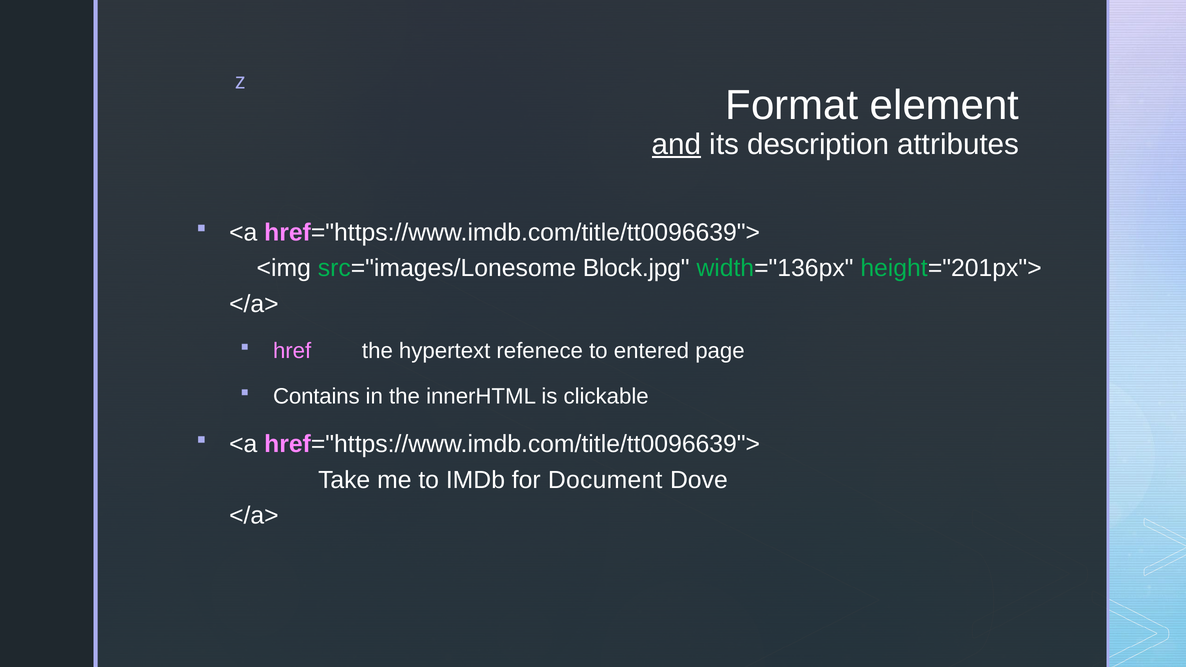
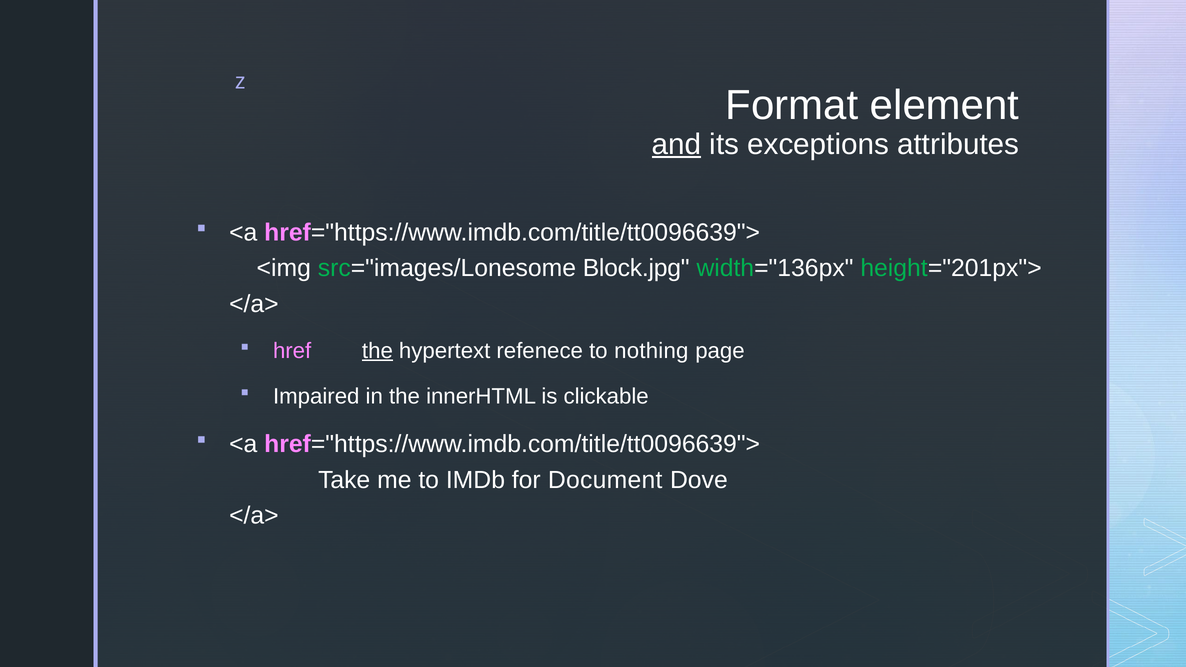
description: description -> exceptions (818, 144)
the underline: none -> present (377, 351)
entered: entered -> nothing (651, 351)
Contains: Contains -> Impaired (316, 396)
